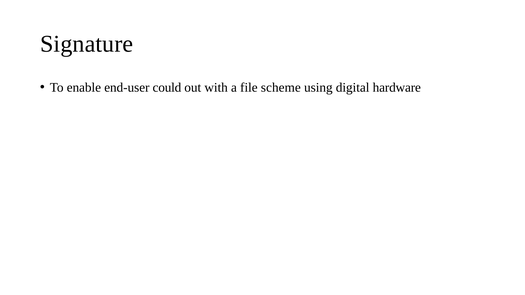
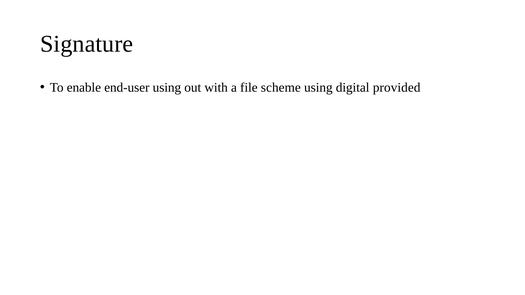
end-user could: could -> using (167, 88)
hardware: hardware -> provided (397, 88)
